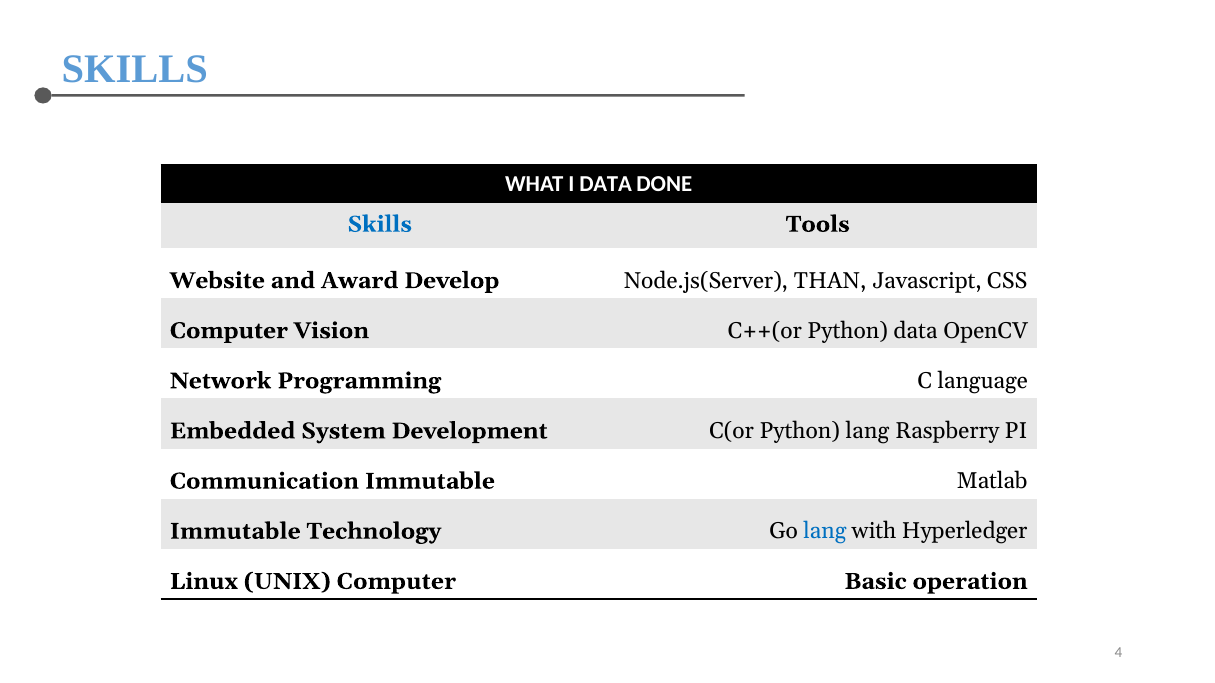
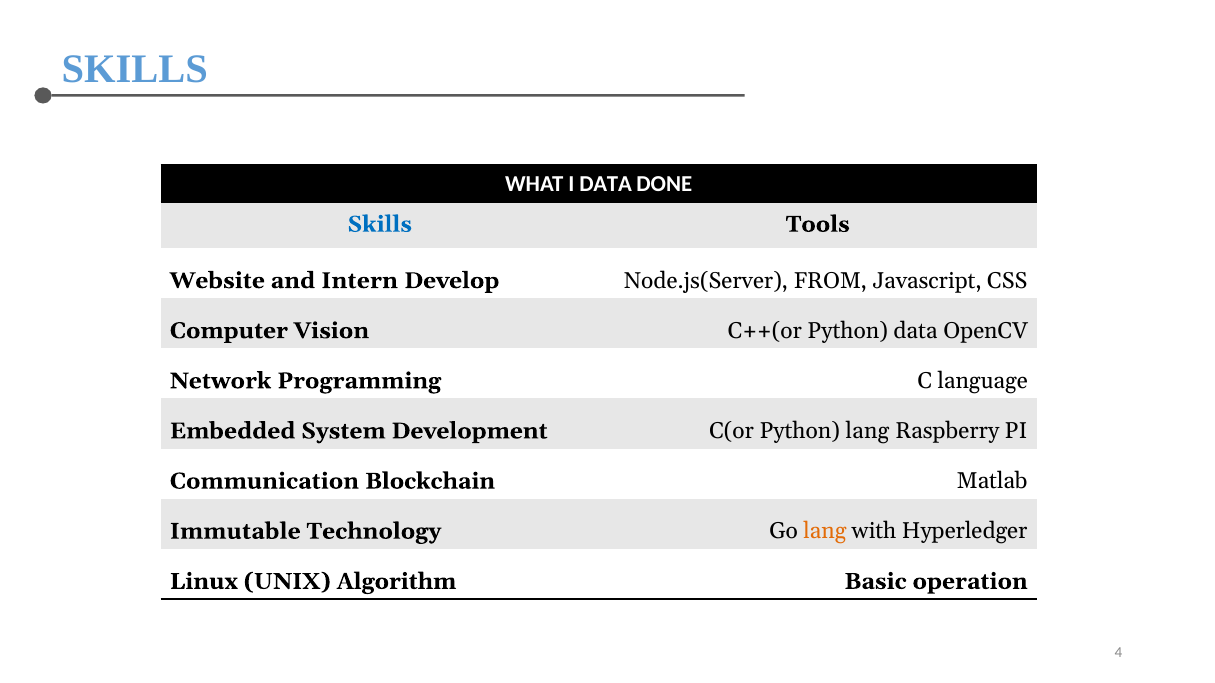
Award: Award -> Intern (360, 281)
THAN: THAN -> FROM (830, 281)
Communication Immutable: Immutable -> Blockchain (430, 481)
lang colour: blue -> orange (825, 531)
UNIX Computer: Computer -> Algorithm (396, 582)
